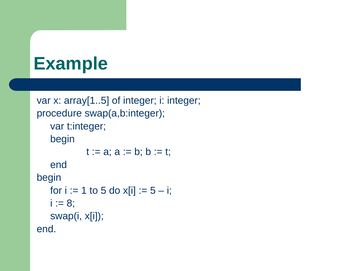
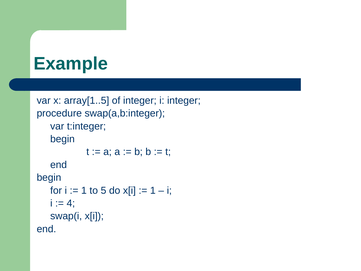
5: 5 -> 1 (153, 190)
8: 8 -> 4 (71, 203)
